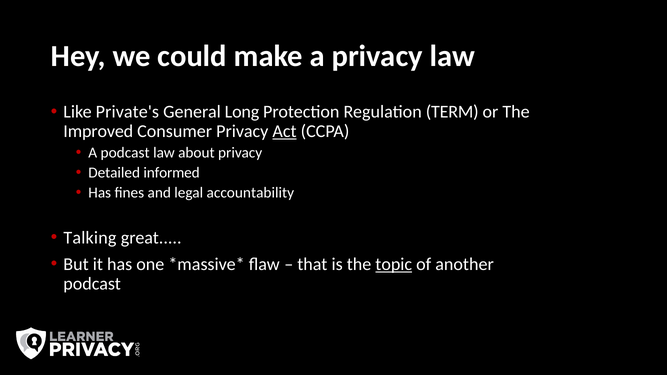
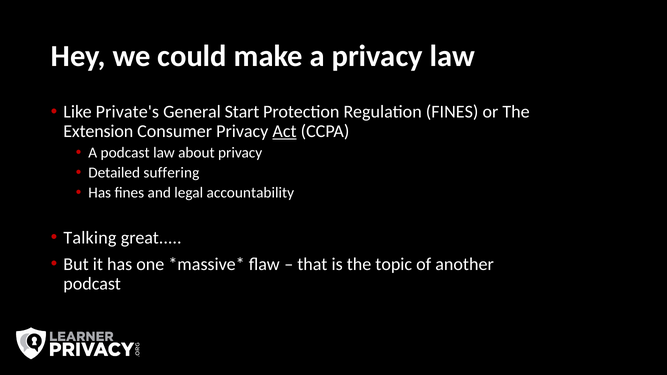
Long: Long -> Start (242, 112)
Regulation TERM: TERM -> FINES (452, 112)
Improved: Improved -> Extension (98, 132)
informed: informed -> suffering (171, 173)
topic underline: present -> none (394, 264)
